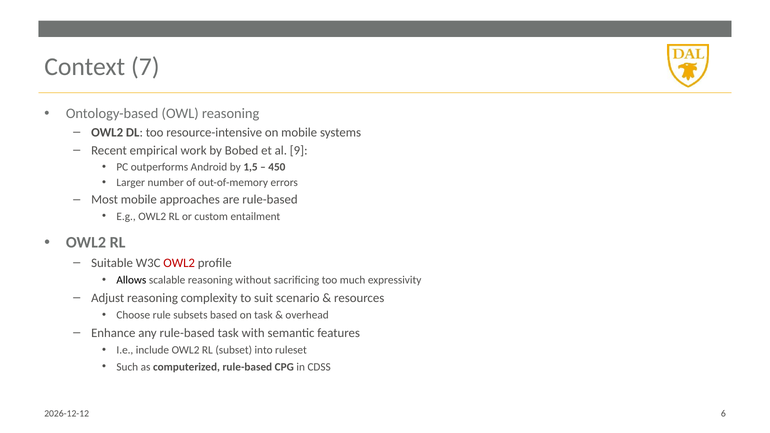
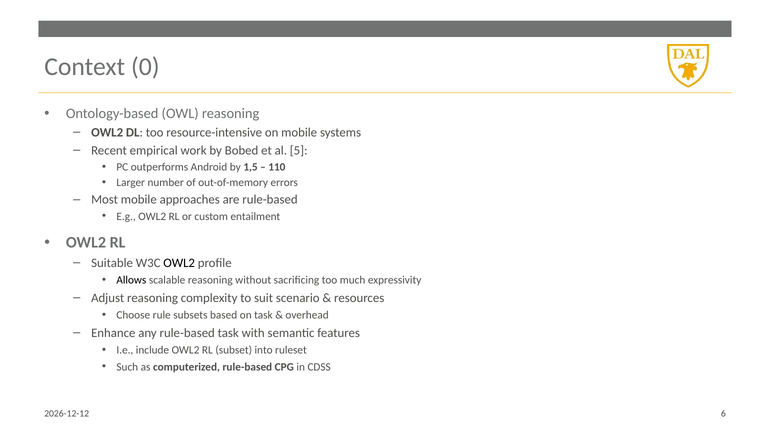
7: 7 -> 0 (145, 67)
9: 9 -> 5 (299, 150)
450: 450 -> 110 (277, 167)
OWL2 colour: red -> black (179, 263)
